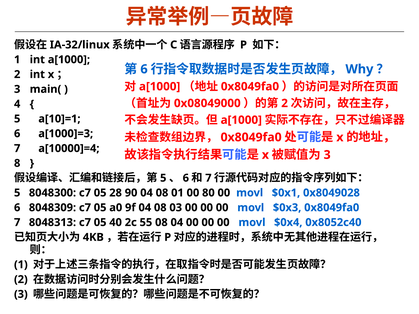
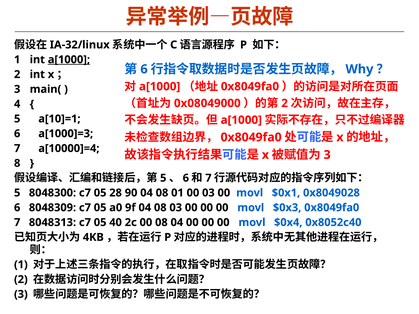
a[1000 underline: none -> present (69, 60)
00 80: 80 -> 03 (208, 193)
2c 55: 55 -> 00 (146, 223)
